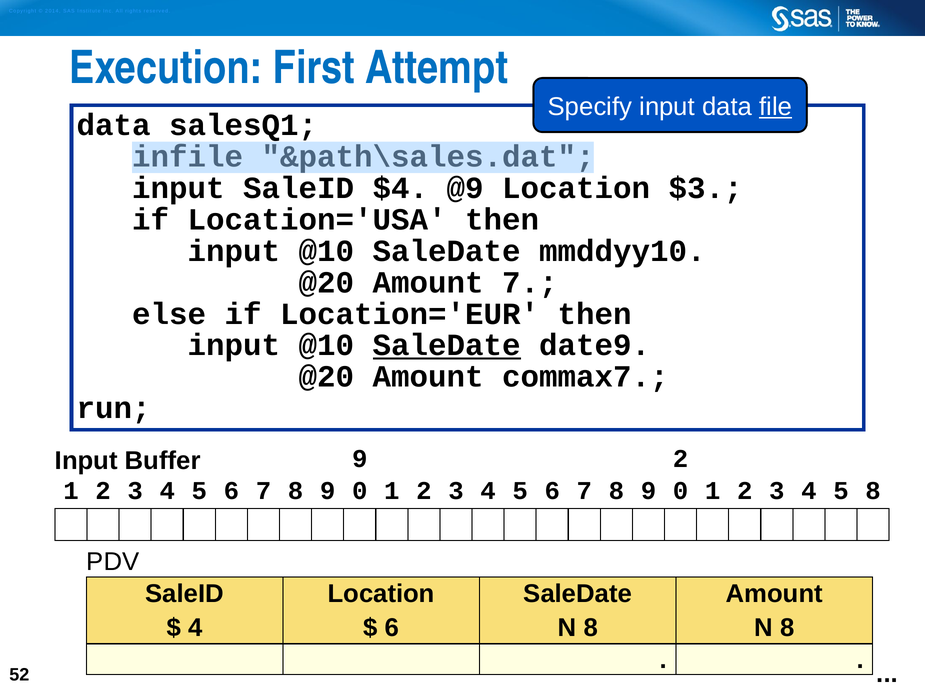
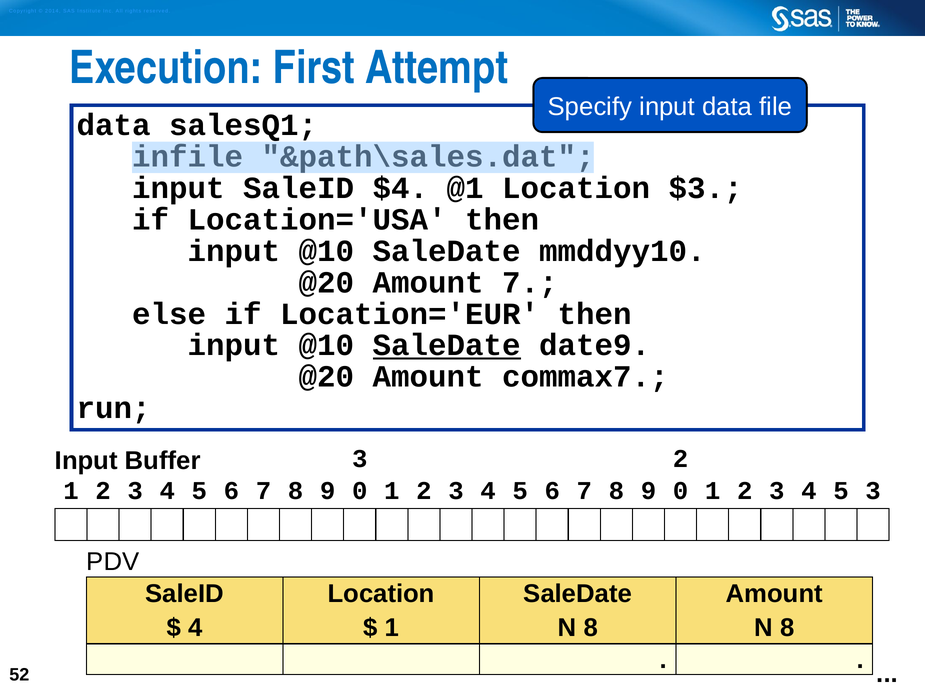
file underline: present -> none (776, 107)
@9: @9 -> @1 (465, 188)
Buffer 9: 9 -> 3 (360, 459)
5 8: 8 -> 3 (873, 491)
6: 6 -> 1 (392, 628)
